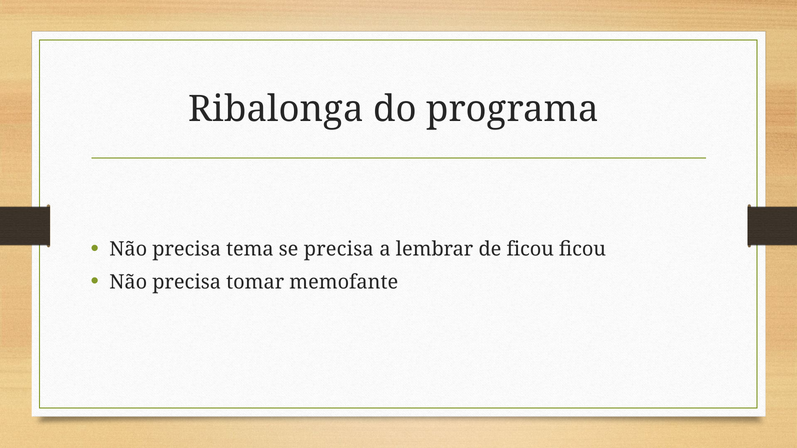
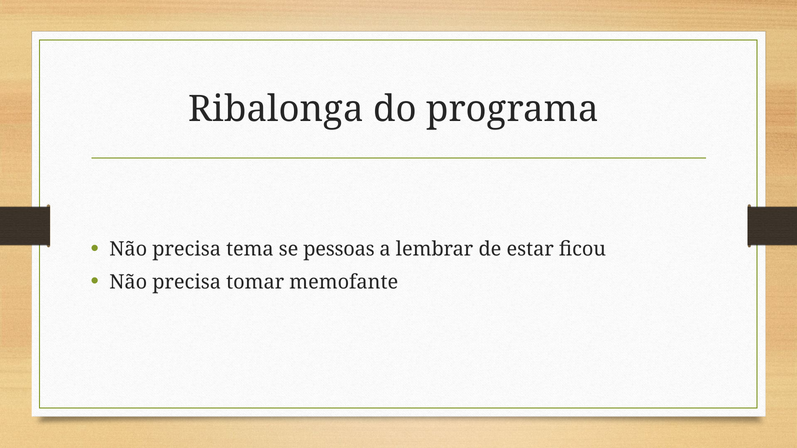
se precisa: precisa -> pessoas (339, 249)
de ficou: ficou -> estar (530, 249)
